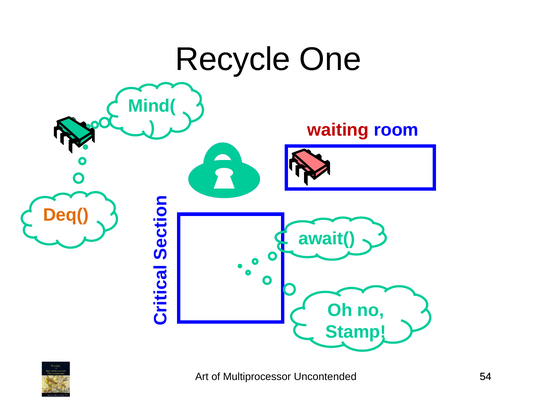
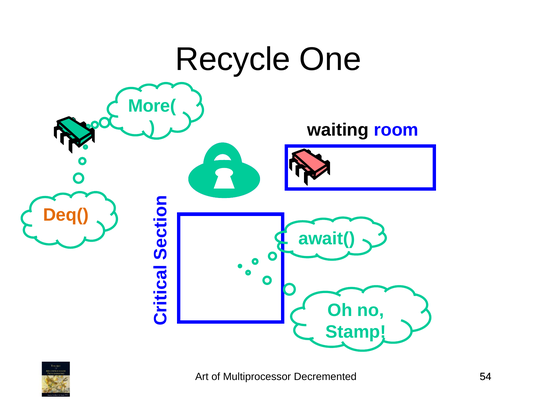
Mind(: Mind( -> More( (152, 106)
waiting colour: red -> black (338, 130)
Uncontended: Uncontended -> Decremented (325, 377)
